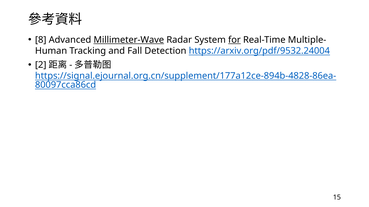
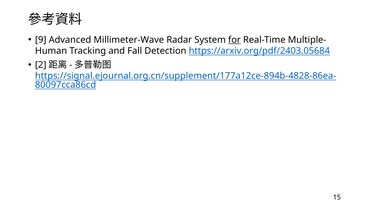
8: 8 -> 9 (41, 40)
Millimeter-Wave underline: present -> none (129, 40)
https://arxiv.org/pdf/9532.24004: https://arxiv.org/pdf/9532.24004 -> https://arxiv.org/pdf/2403.05684 (259, 51)
